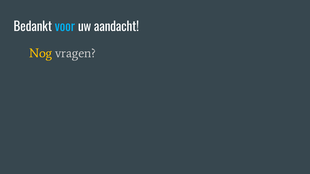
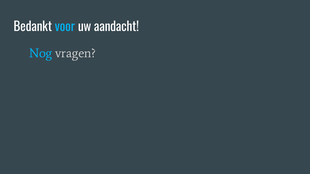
Nog colour: yellow -> light blue (41, 53)
